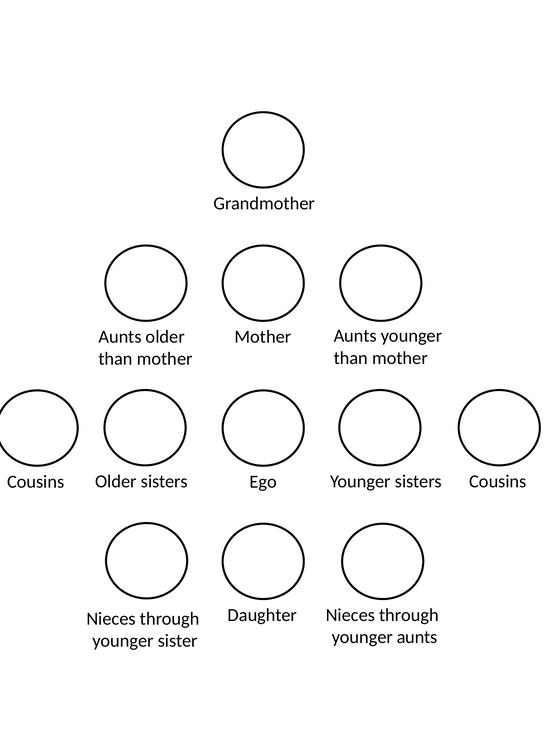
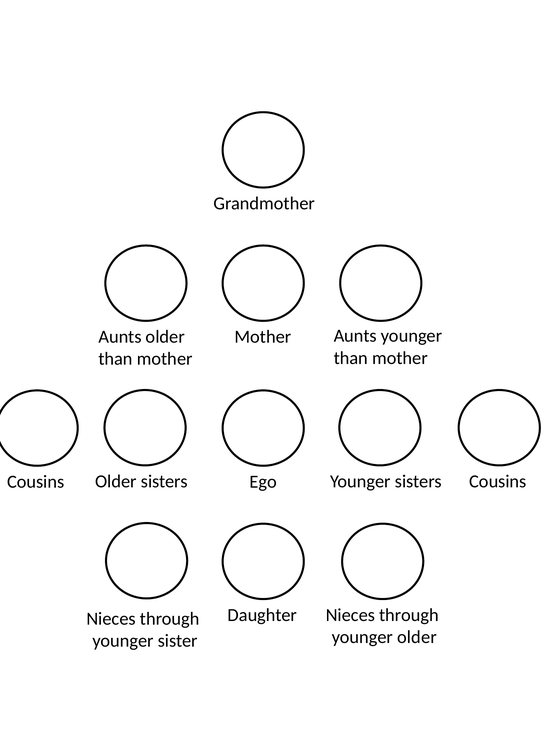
younger aunts: aunts -> older (417, 637)
